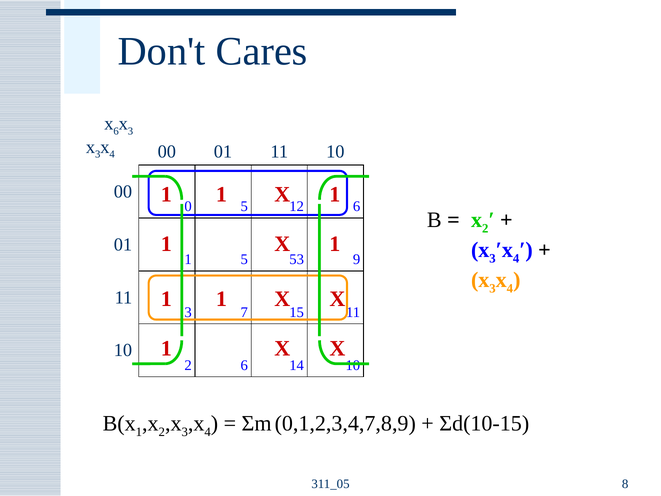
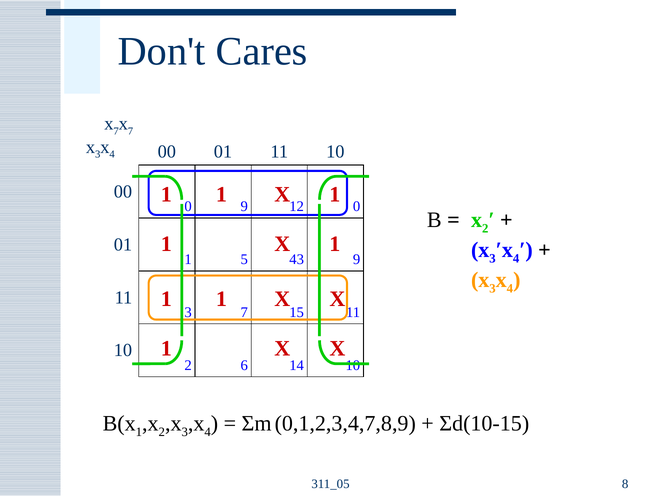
6: 6 -> 7 (116, 131)
3: 3 -> 7 (131, 131)
0 5: 5 -> 9 (244, 206)
12 6: 6 -> 0 (357, 206)
53: 53 -> 43 (297, 259)
